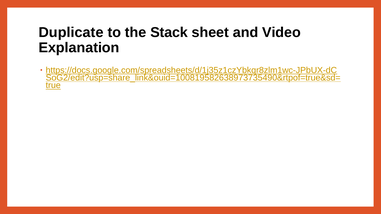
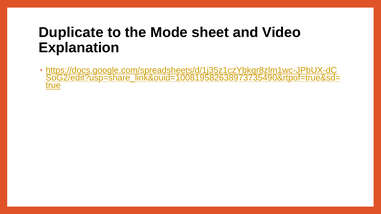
Stack: Stack -> Mode (169, 32)
